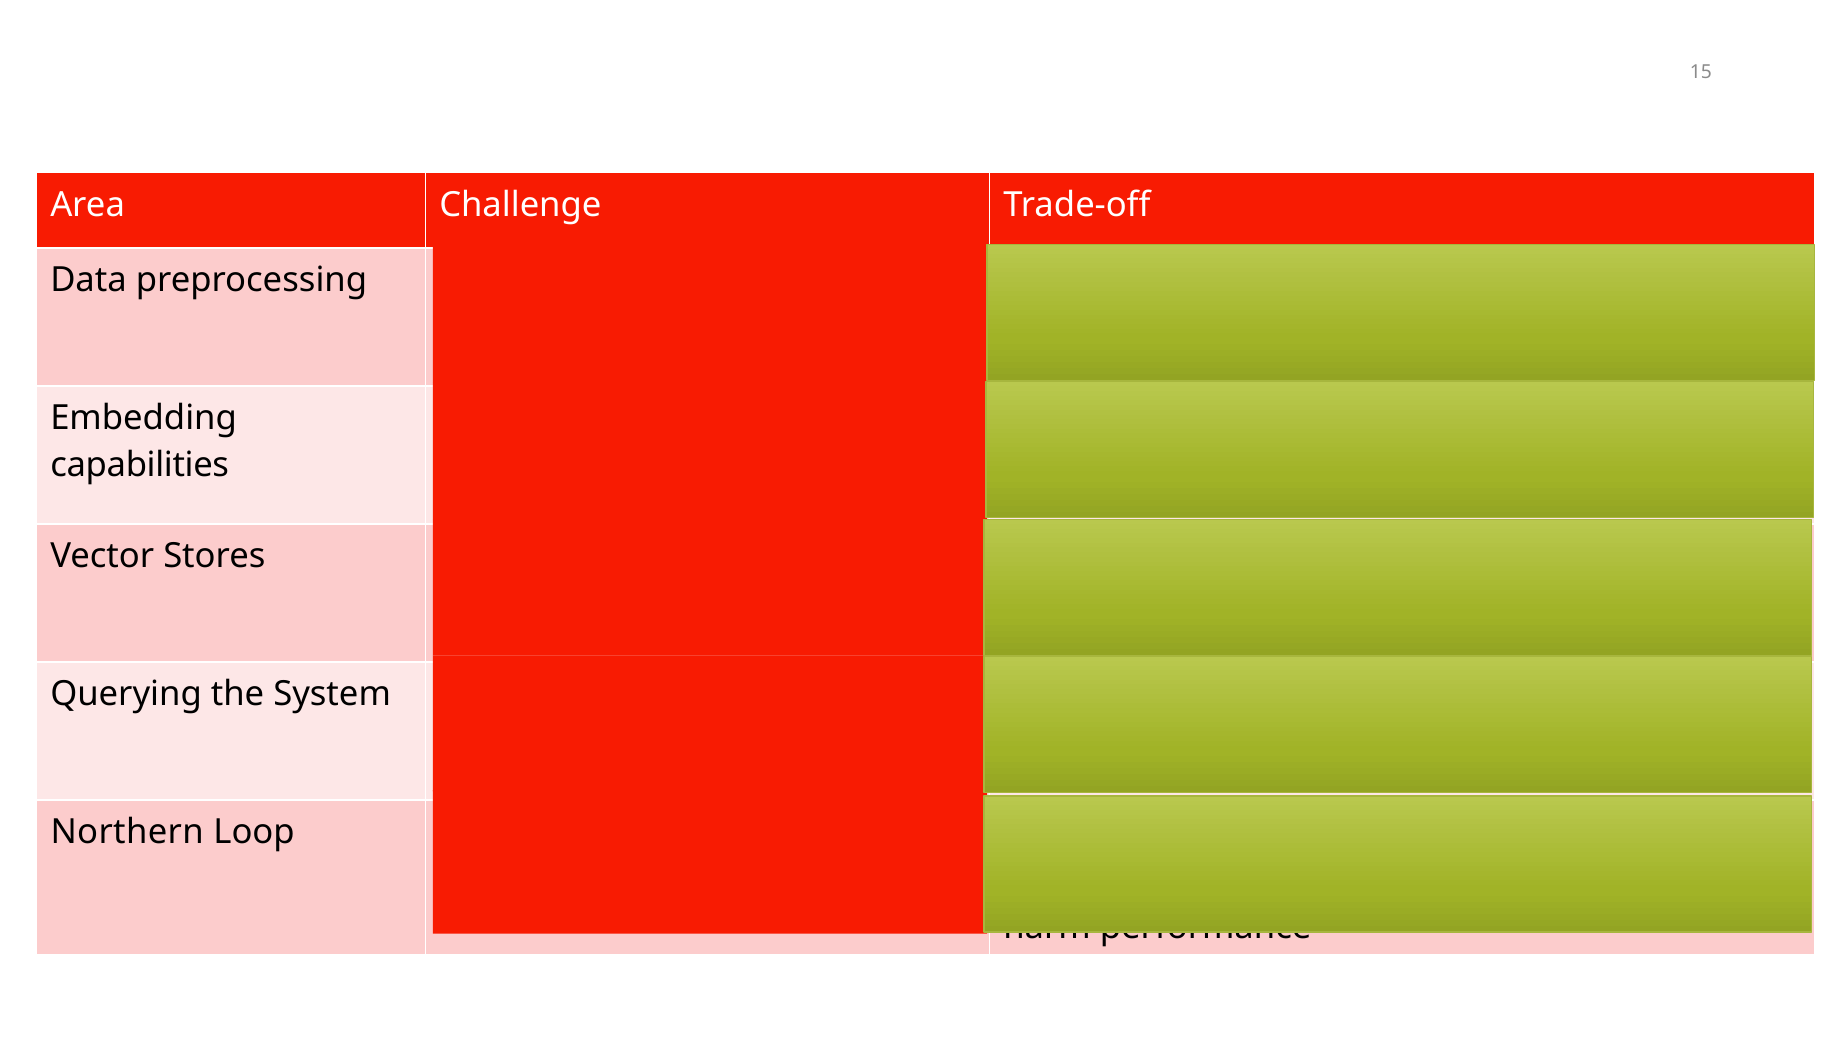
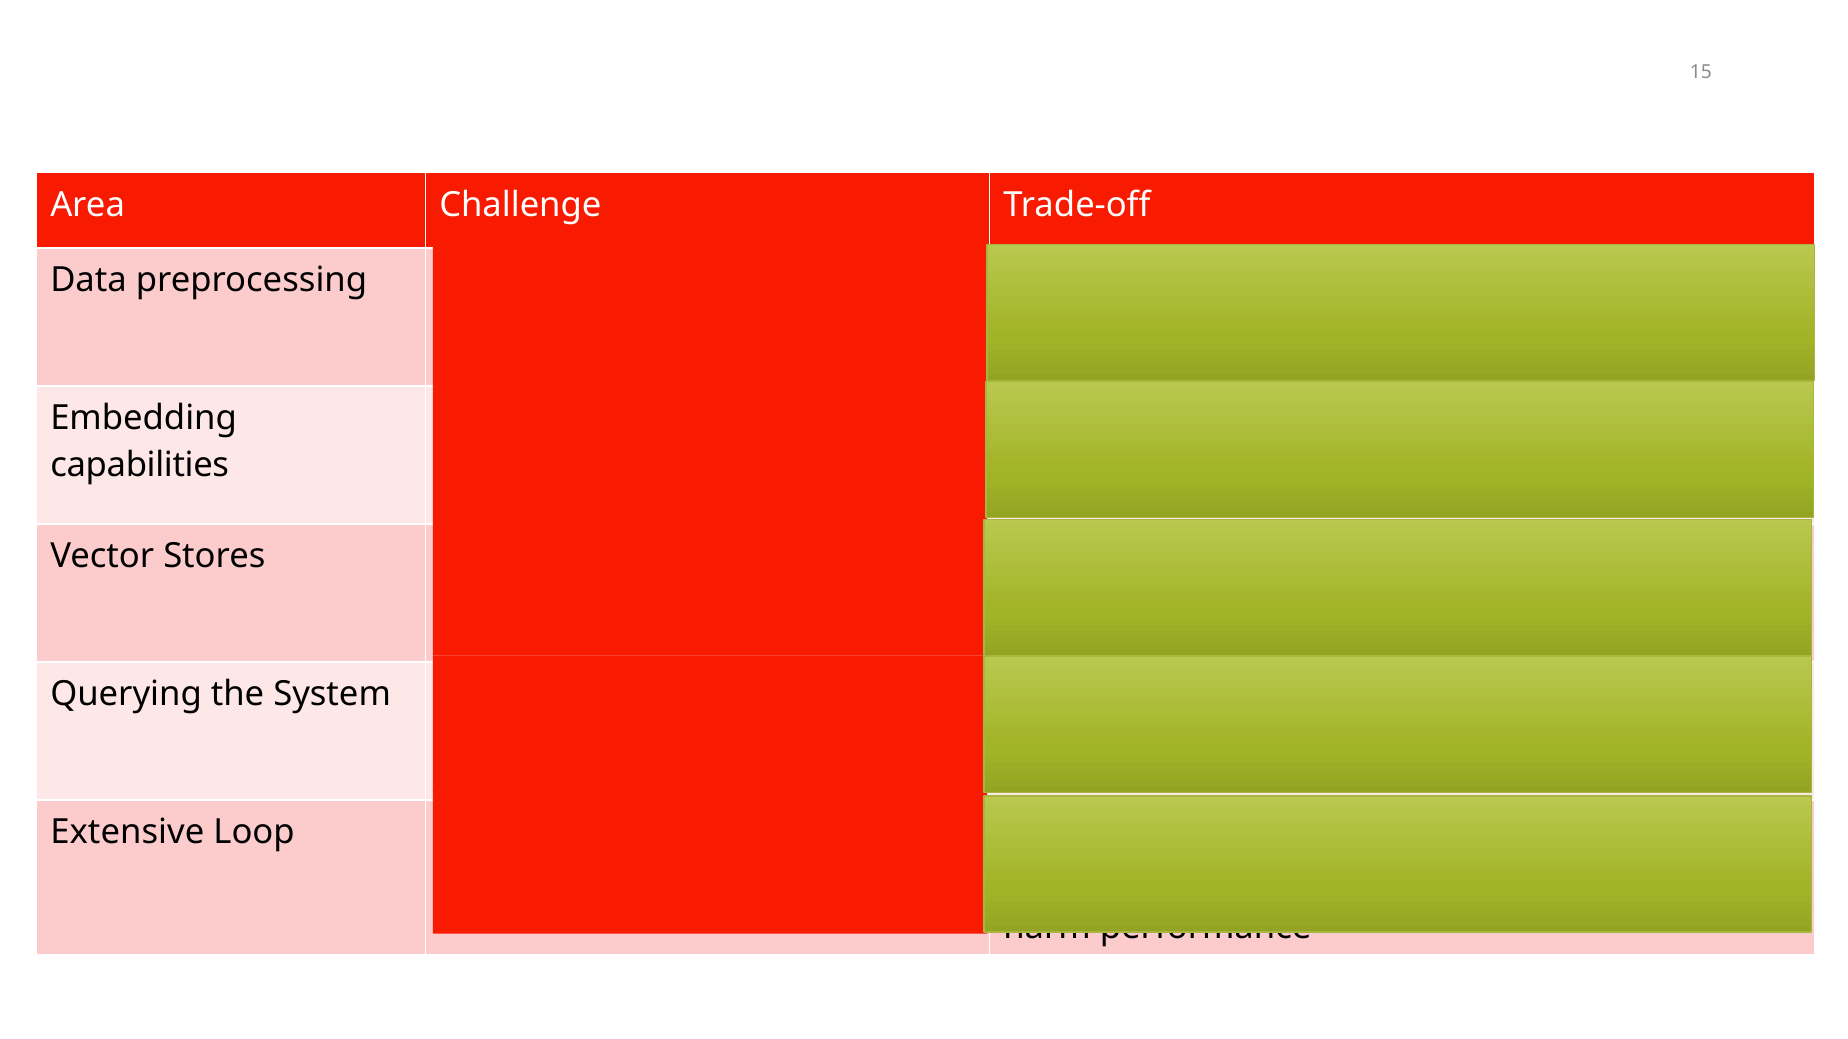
Northern: Northern -> Extensive (127, 833)
